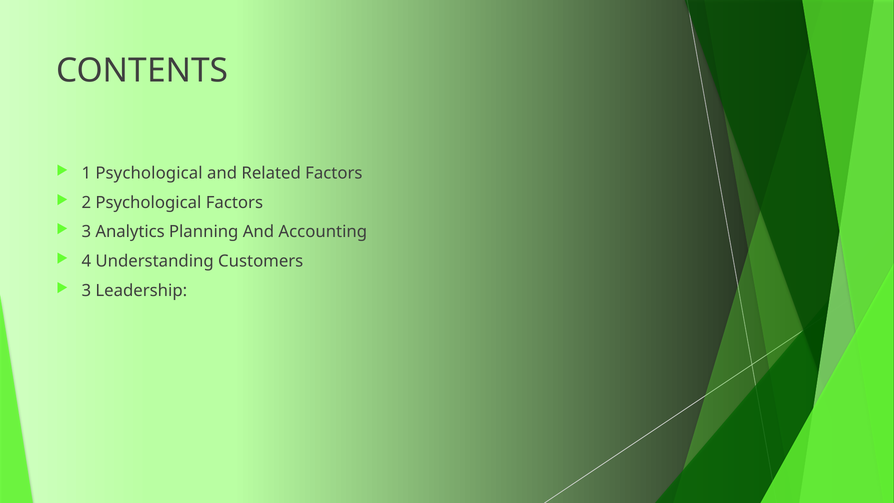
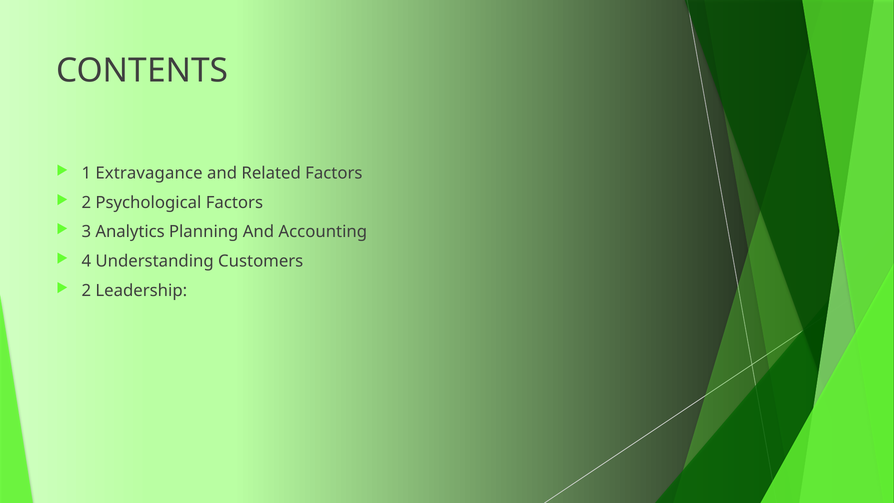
1 Psychological: Psychological -> Extravagance (149, 173)
3: 3 -> 2 (86, 291)
